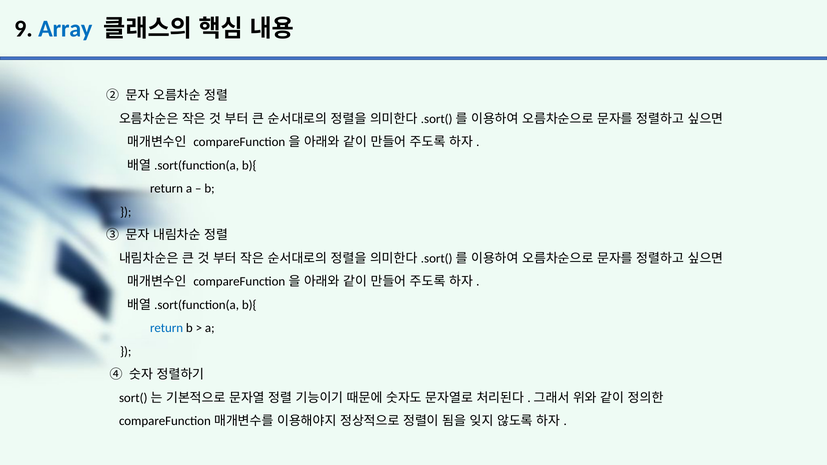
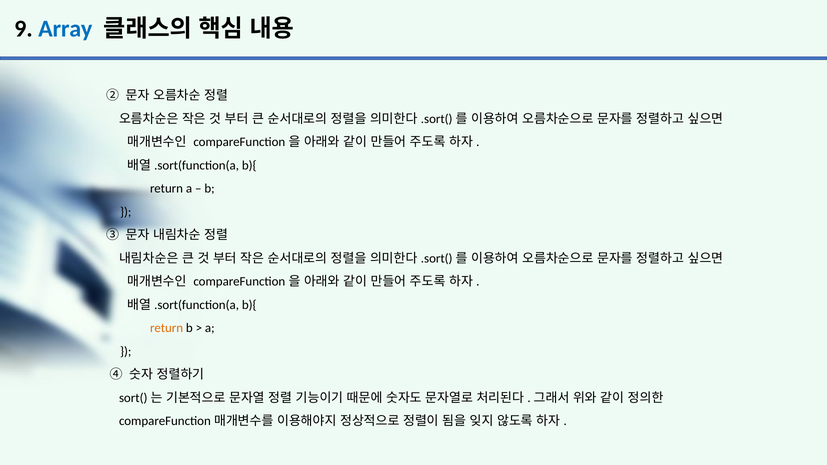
return colour: blue -> orange (167, 328)
